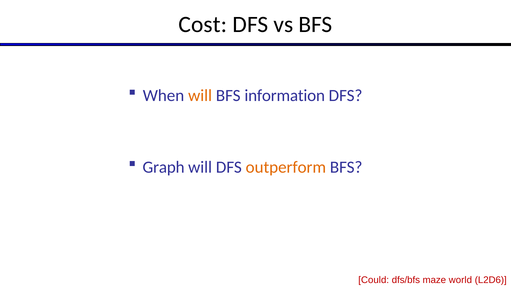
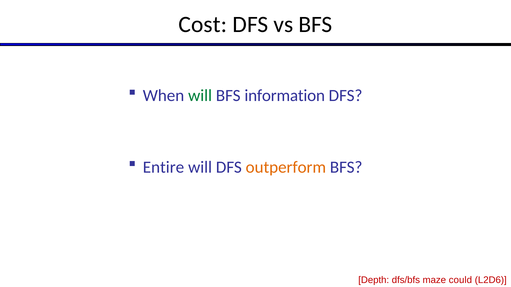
will colour: orange -> green (200, 96)
Graph: Graph -> Entire (163, 167)
Could: Could -> Depth (374, 280)
world: world -> could (460, 280)
